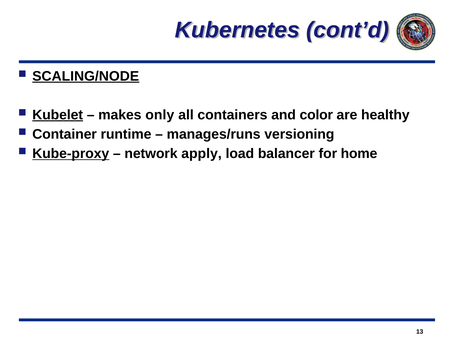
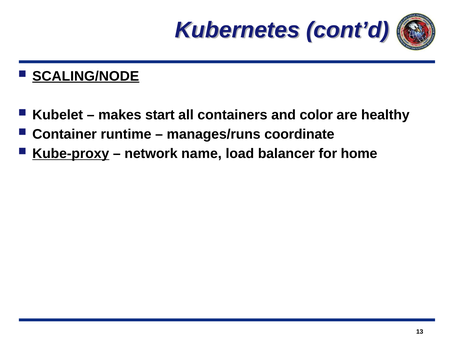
Kubelet underline: present -> none (58, 115)
only: only -> start (160, 115)
versioning: versioning -> coordinate (299, 134)
apply: apply -> name (202, 154)
